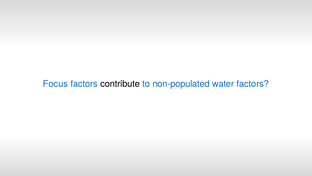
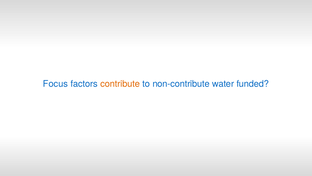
contribute colour: black -> orange (120, 84)
non-populated: non-populated -> non-contribute (181, 84)
water factors: factors -> funded (253, 84)
